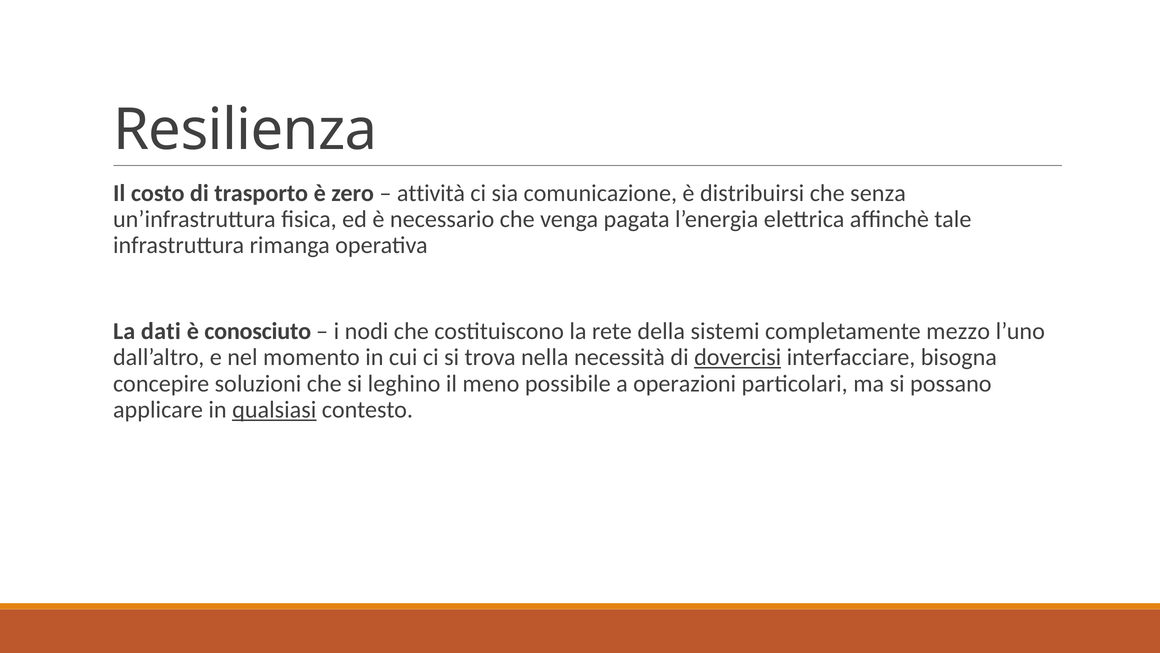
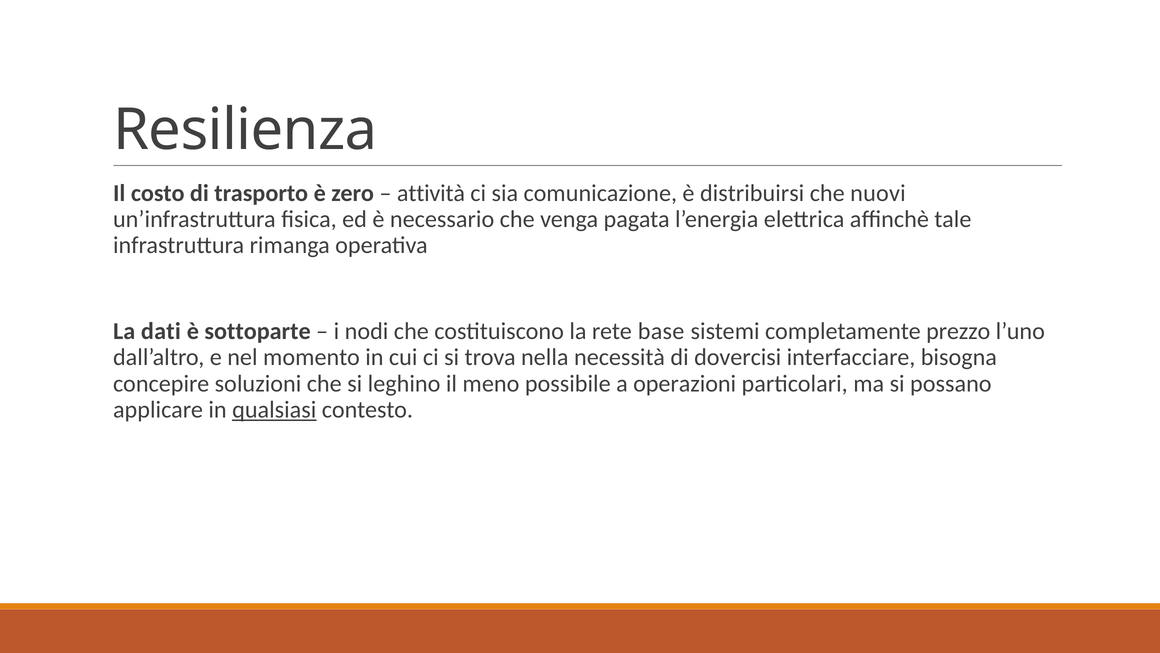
senza: senza -> nuovi (878, 193)
conosciuto: conosciuto -> sottoparte (258, 331)
della: della -> base (661, 331)
mezzo: mezzo -> prezzo (958, 331)
dovercisi underline: present -> none (738, 357)
